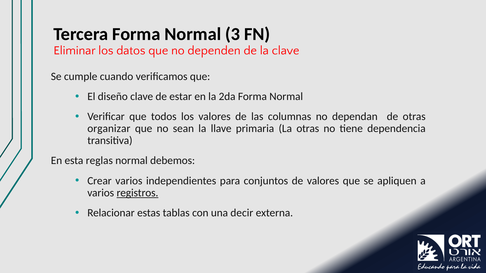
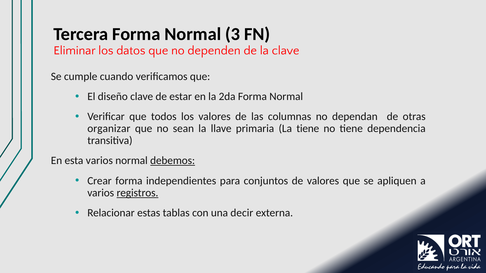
La otras: otras -> tiene (308, 129)
esta reglas: reglas -> varios (99, 161)
debemos underline: none -> present (173, 161)
Crear varios: varios -> forma (129, 181)
